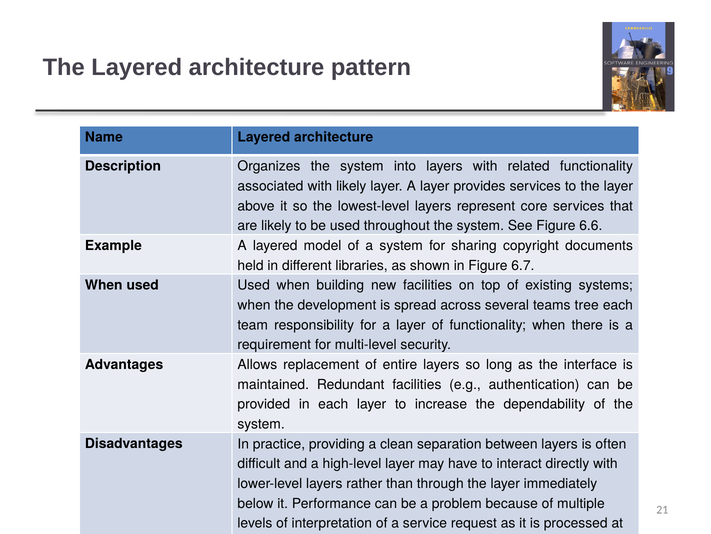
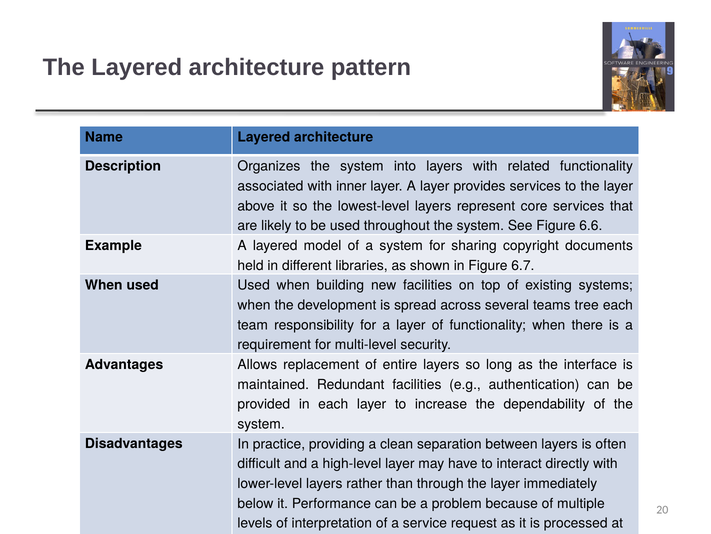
with likely: likely -> inner (351, 186)
21: 21 -> 20 (662, 509)
